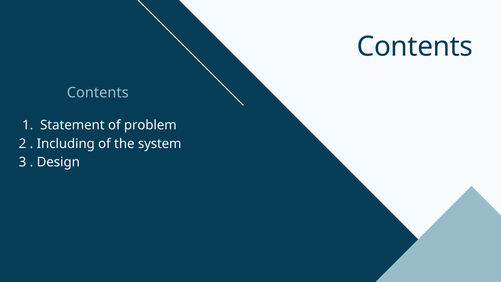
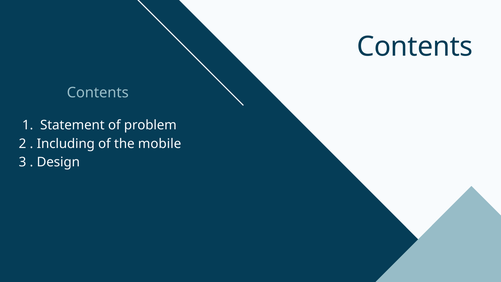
system: system -> mobile (160, 144)
